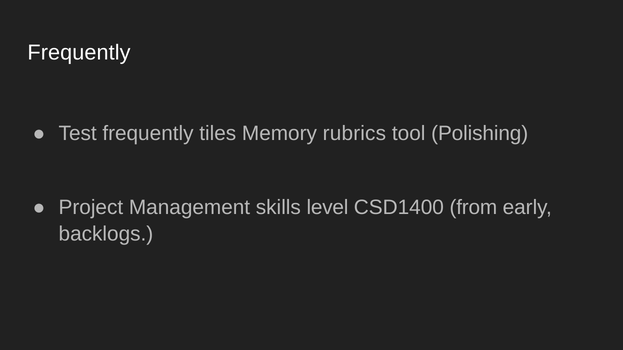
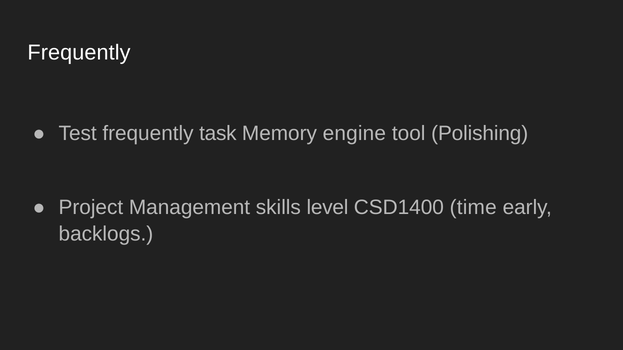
tiles: tiles -> task (218, 134)
rubrics: rubrics -> engine (354, 134)
from: from -> time (473, 208)
